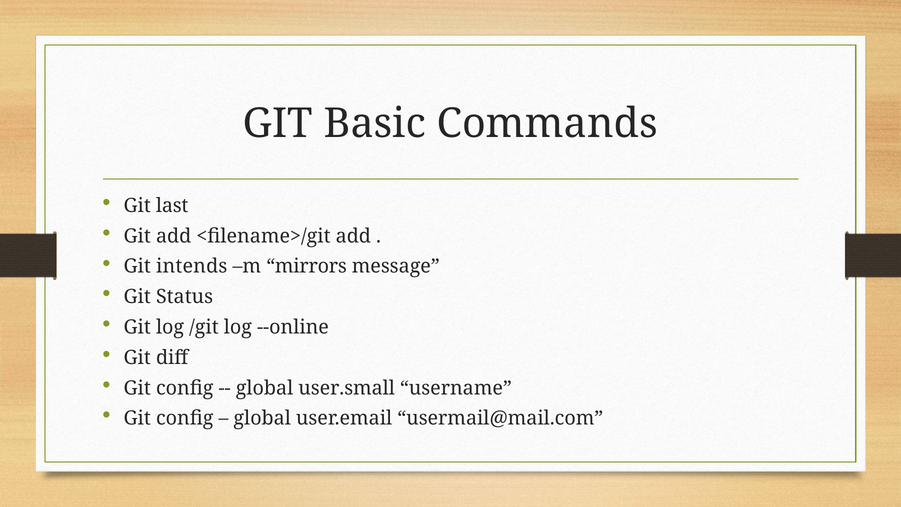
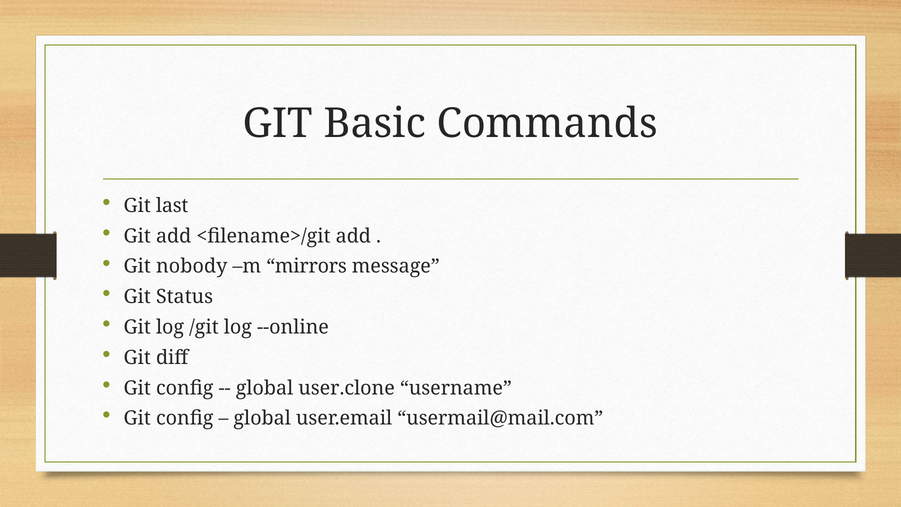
intends: intends -> nobody (192, 266)
user.small: user.small -> user.clone (347, 388)
